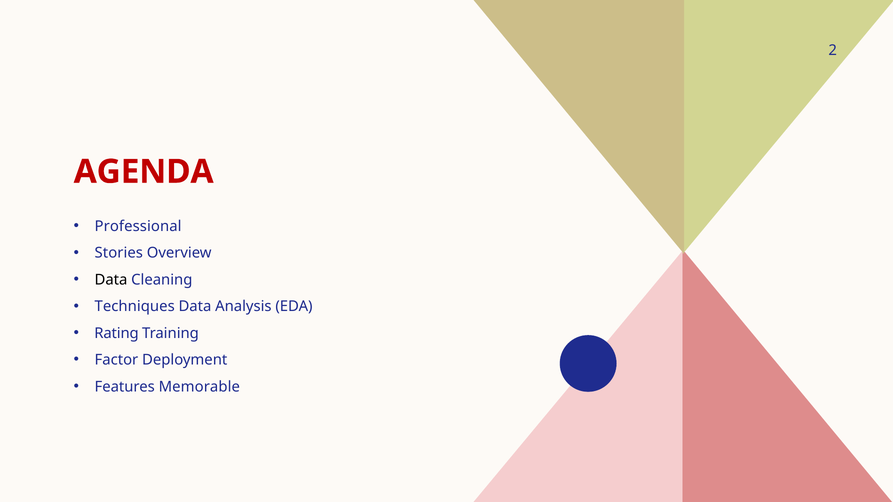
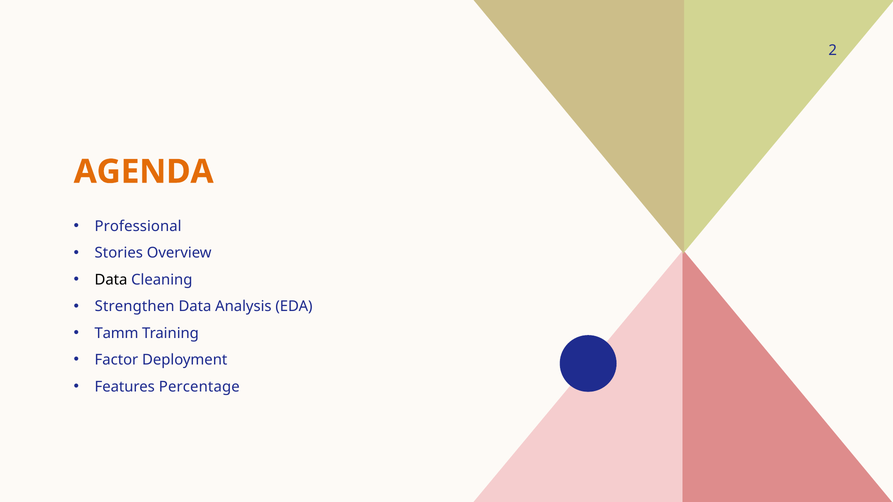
AGENDA colour: red -> orange (144, 172)
Techniques: Techniques -> Strengthen (135, 307)
Rating: Rating -> Tamm (117, 333)
Memorable: Memorable -> Percentage (199, 387)
